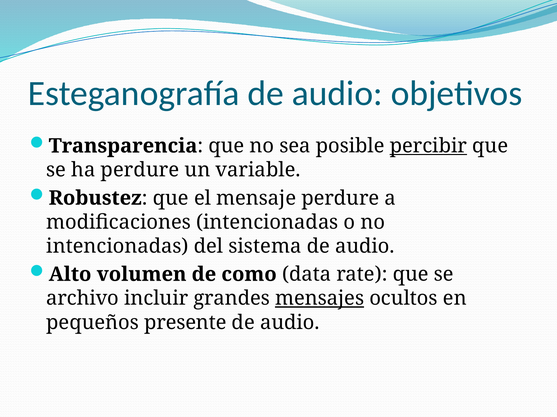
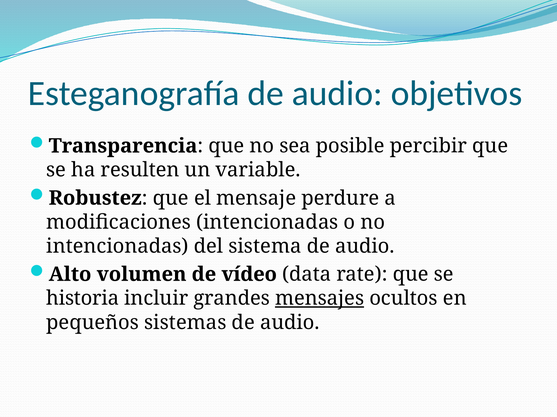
percibir underline: present -> none (428, 146)
ha perdure: perdure -> resulten (140, 170)
como: como -> vídeo (249, 275)
archivo: archivo -> historia (83, 299)
presente: presente -> sistemas (185, 323)
